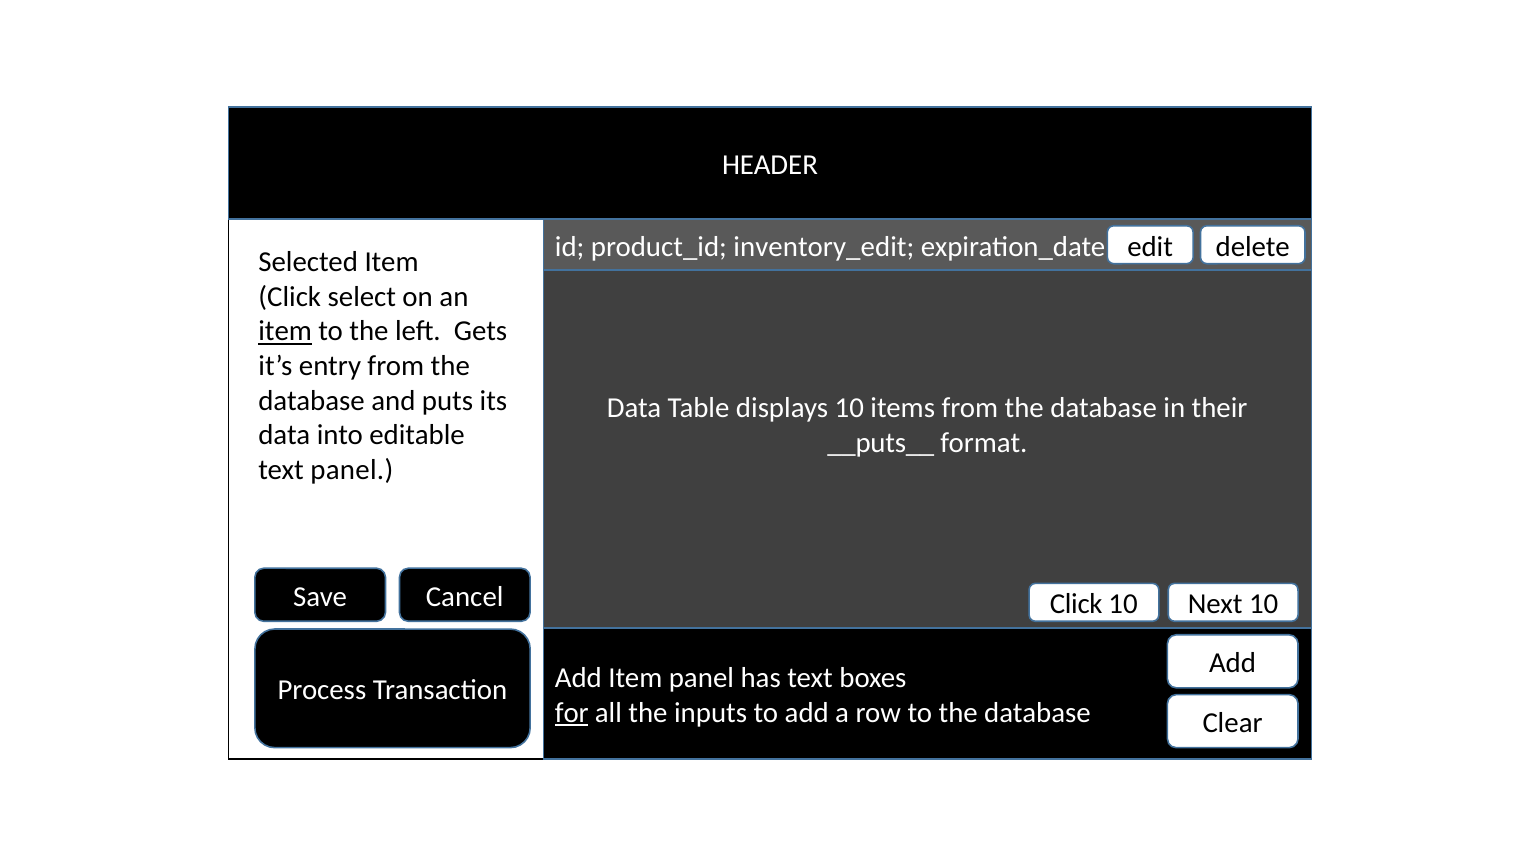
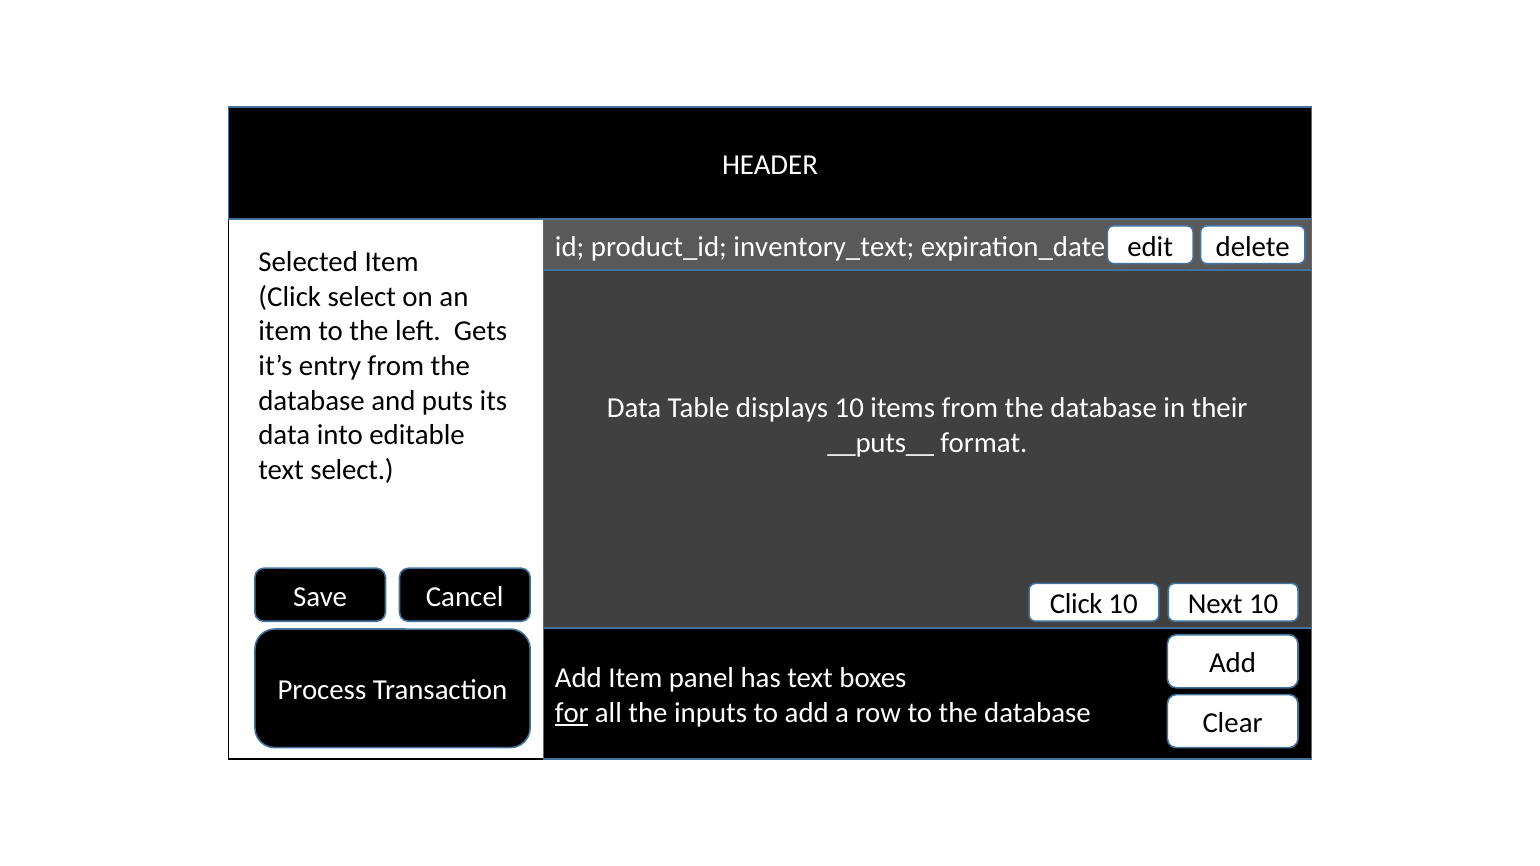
inventory_edit: inventory_edit -> inventory_text (824, 247)
item underline: present -> none (285, 331)
text panel: panel -> select (352, 470)
